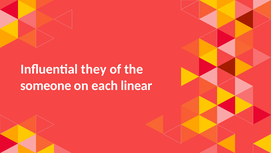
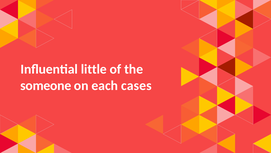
they: they -> little (94, 69)
linear: linear -> cases (136, 85)
